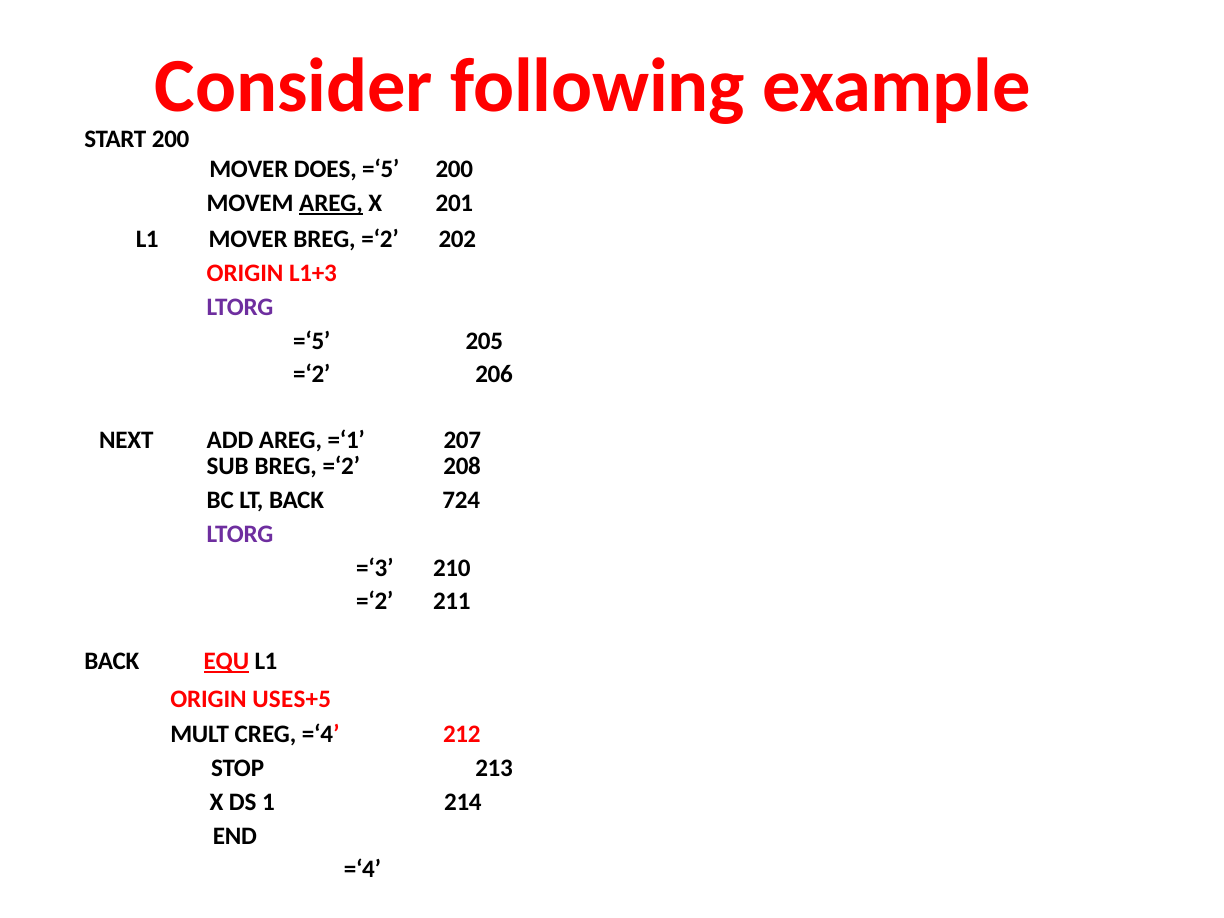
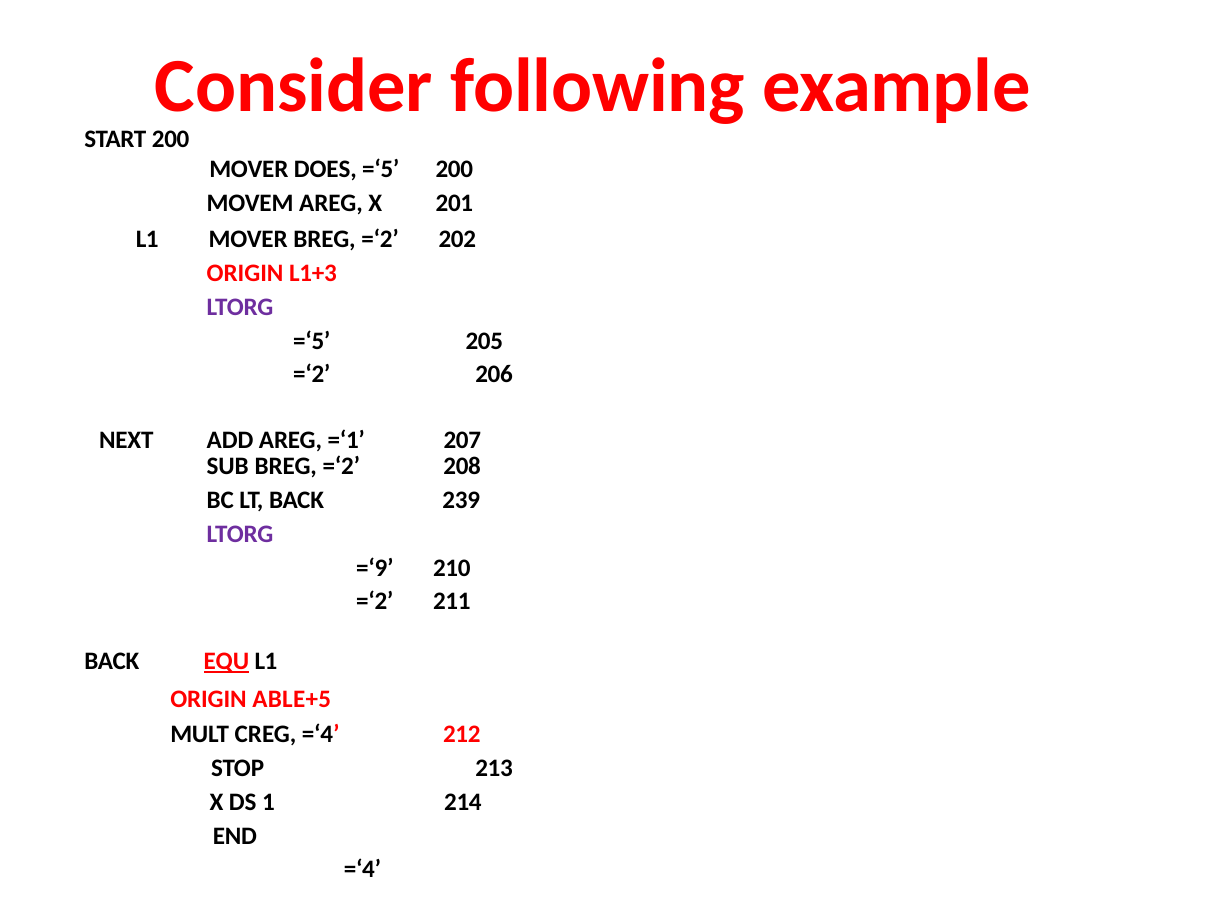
AREG underline: present -> none (331, 203)
724: 724 -> 239 (461, 500)
=‘3: =‘3 -> =‘9 (375, 568)
USES+5: USES+5 -> ABLE+5 (292, 699)
